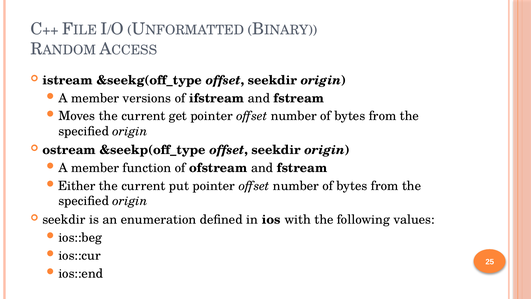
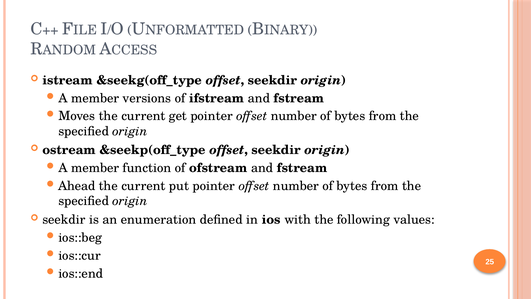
Either: Either -> Ahead (77, 186)
